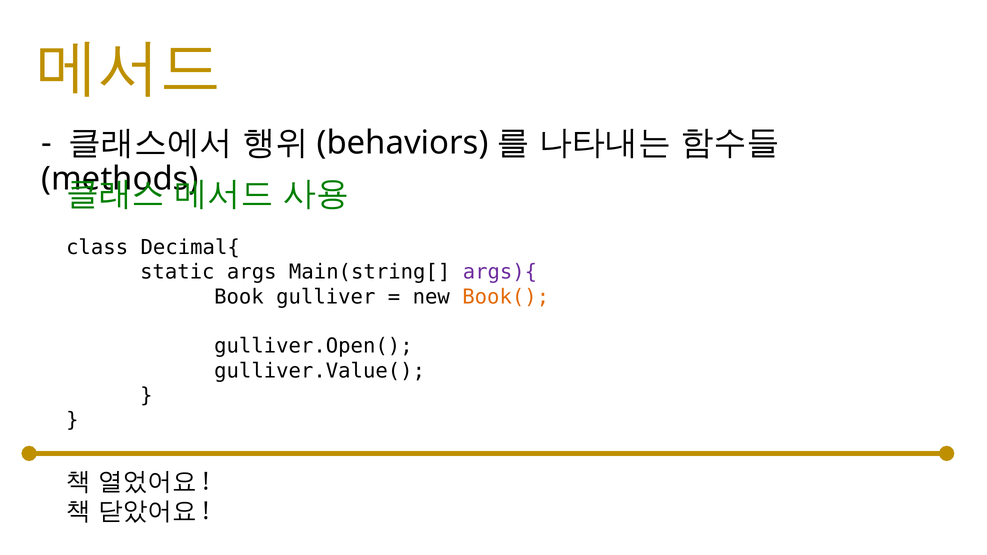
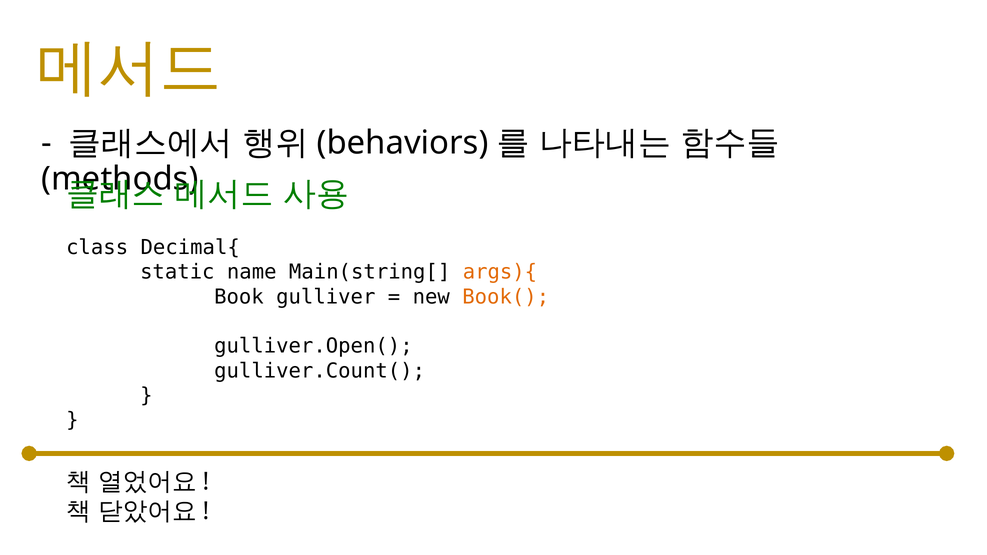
args: args -> name (252, 272)
args){ colour: purple -> orange (500, 272)
gulliver.Value(: gulliver.Value( -> gulliver.Count( (320, 371)
